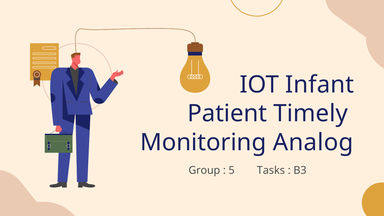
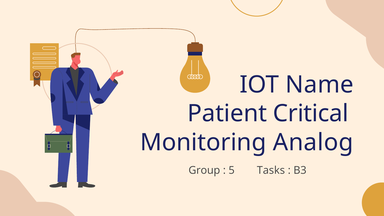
Infant: Infant -> Name (320, 85)
Timely: Timely -> Critical (311, 114)
